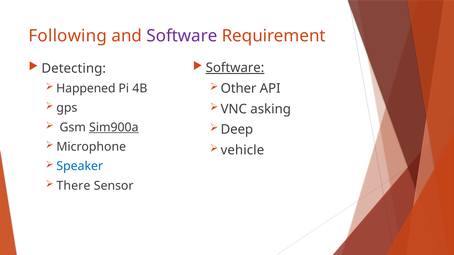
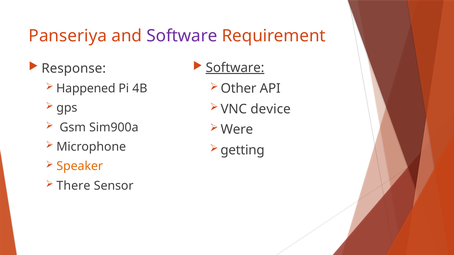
Following: Following -> Panseriya (68, 36)
Detecting: Detecting -> Response (74, 68)
asking: asking -> device (271, 109)
Sim900a underline: present -> none (114, 127)
Deep: Deep -> Were (237, 130)
vehicle: vehicle -> getting (243, 150)
Speaker colour: blue -> orange (80, 167)
